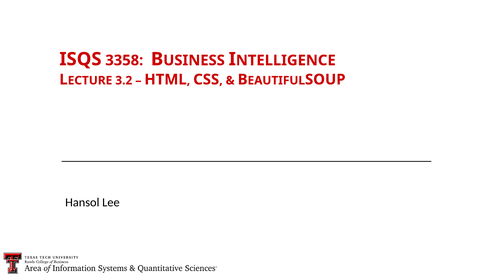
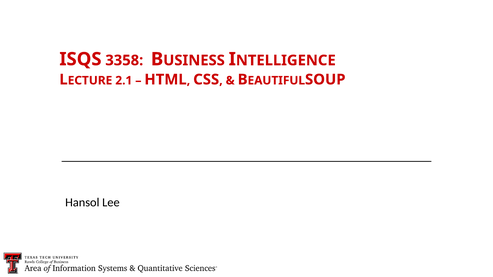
3.2: 3.2 -> 2.1 (124, 81)
